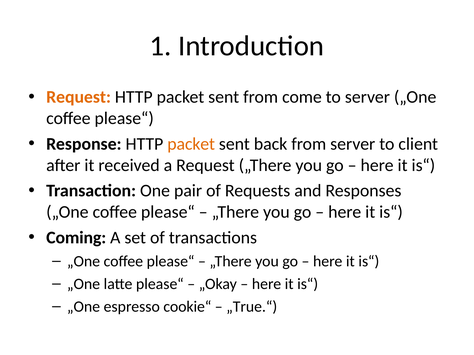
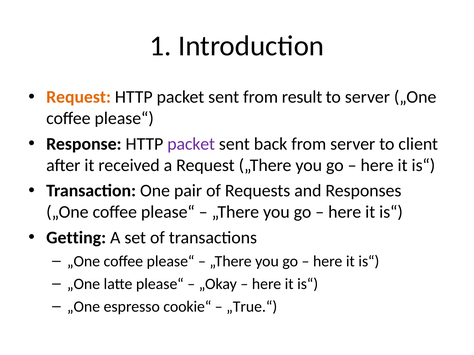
come: come -> result (302, 97)
packet colour: orange -> purple (191, 144)
Coming: Coming -> Getting (76, 238)
